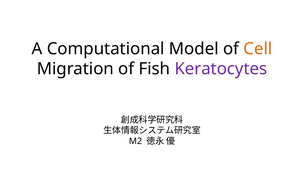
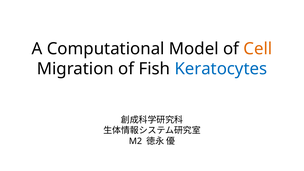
Keratocytes colour: purple -> blue (221, 69)
